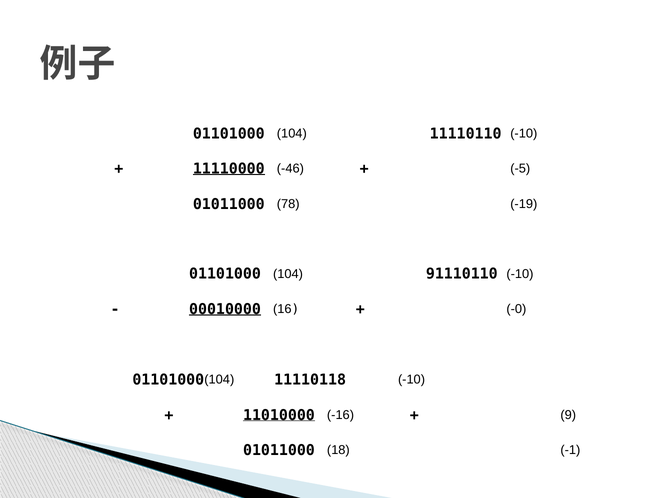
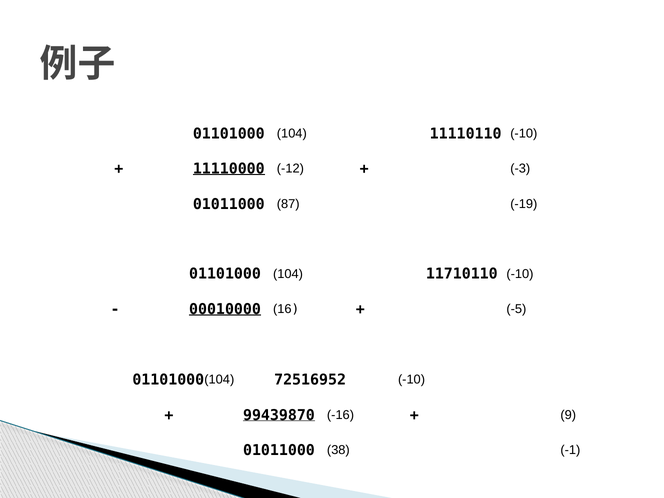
-46: -46 -> -12 (290, 169)
-5: -5 -> -3 (520, 169)
78: 78 -> 87 (288, 204)
91110110: 91110110 -> 11710110 (462, 274)
-0: -0 -> -5 (516, 309)
11110118: 11110118 -> 72516952 (310, 380)
11010000: 11010000 -> 99439870 (279, 415)
18: 18 -> 38 (338, 450)
